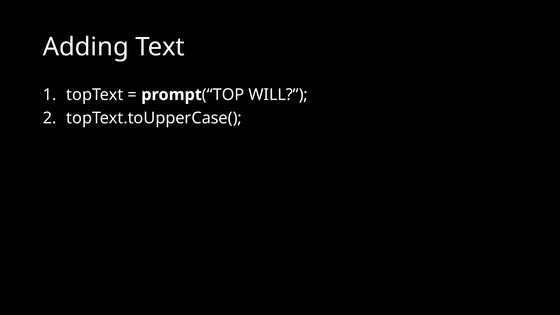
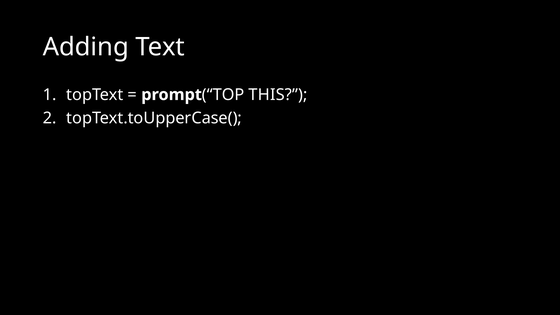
WILL: WILL -> THIS (278, 95)
